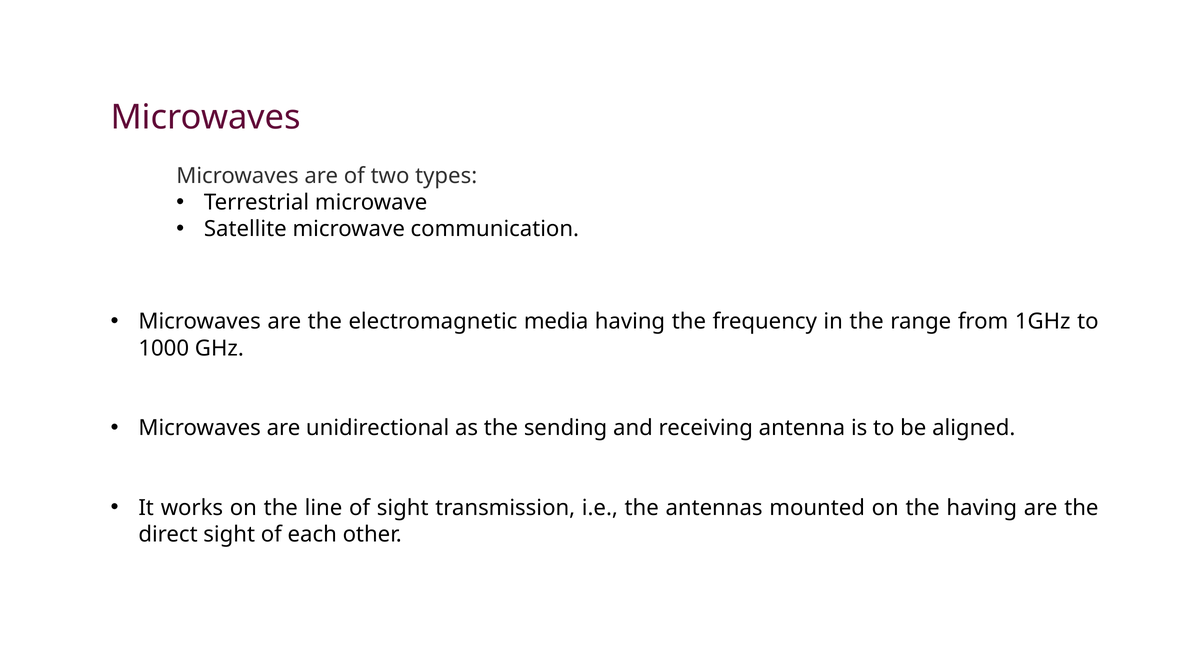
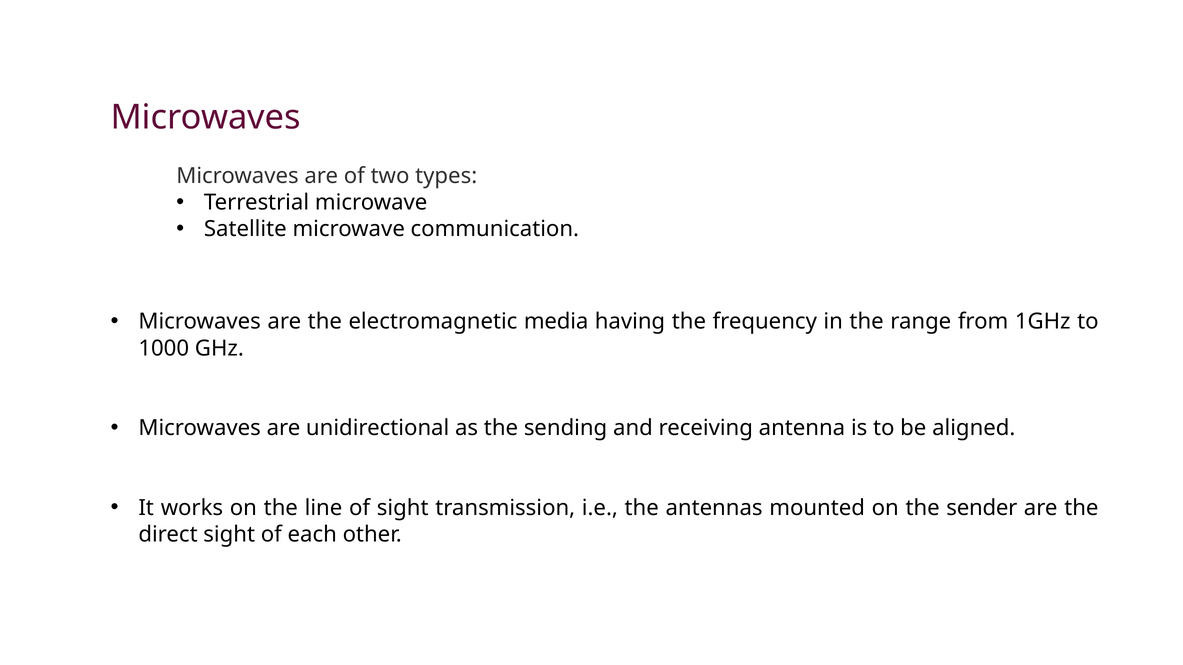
the having: having -> sender (982, 508)
